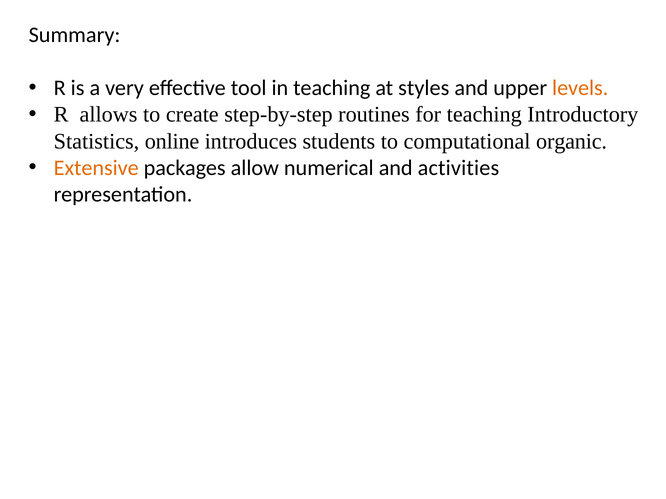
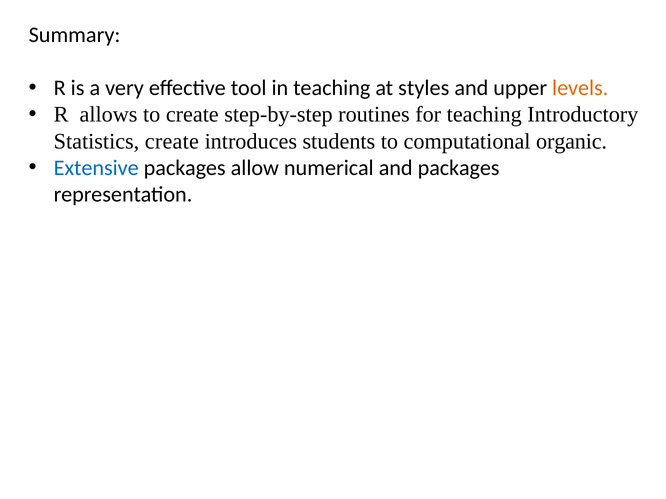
Statistics online: online -> create (172, 141)
Extensive colour: orange -> blue (96, 168)
and activities: activities -> packages (459, 168)
